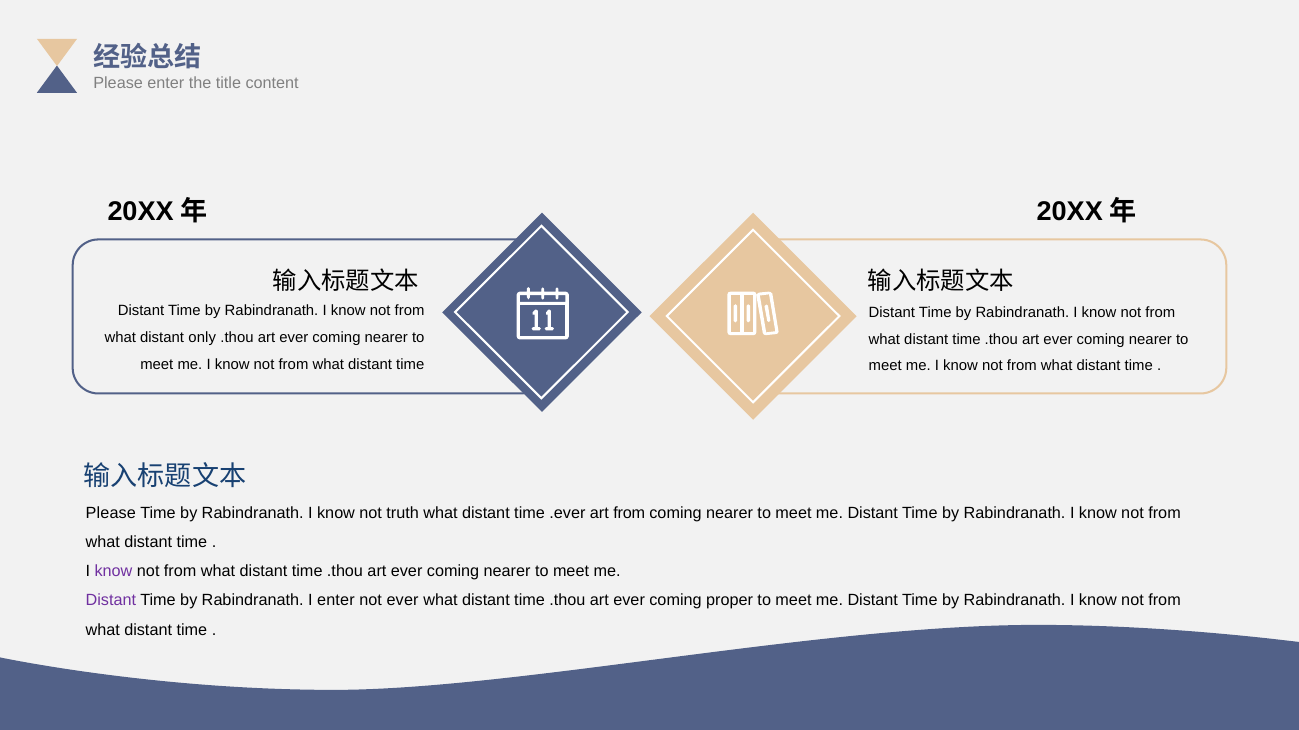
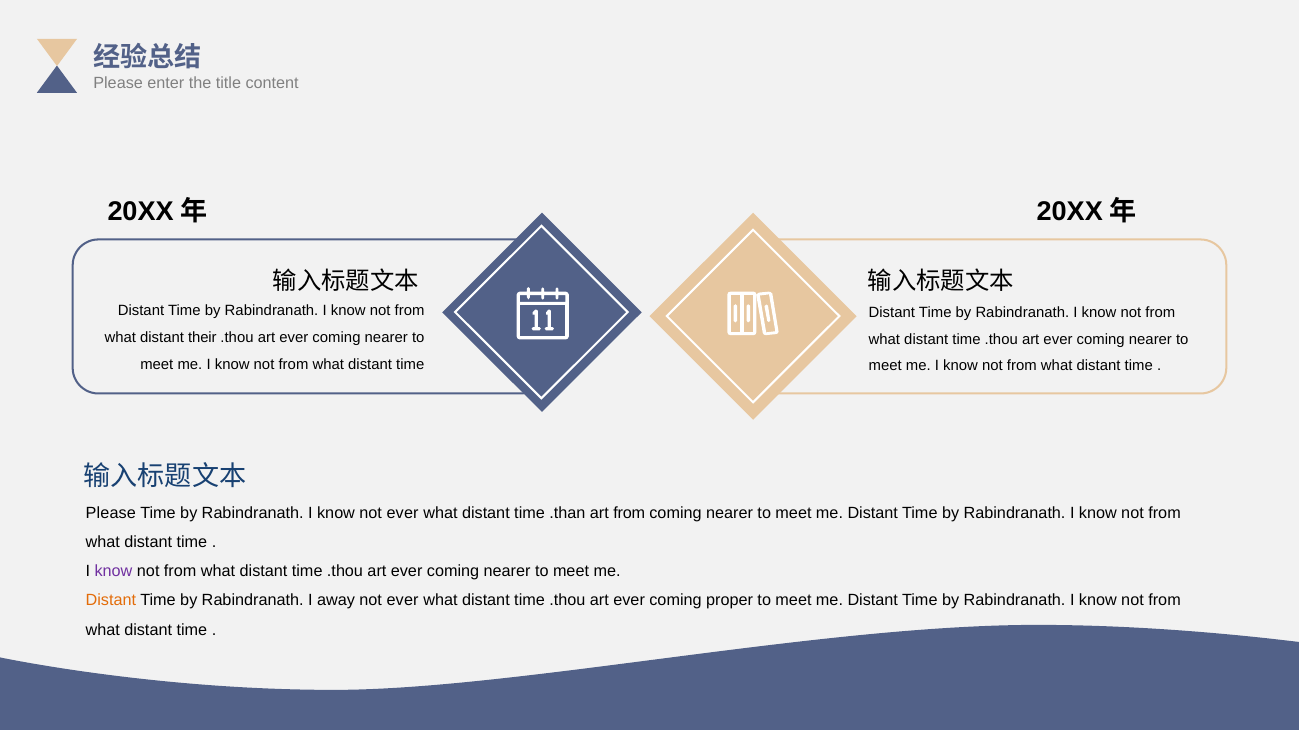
only: only -> their (202, 338)
know not truth: truth -> ever (403, 513)
.ever: .ever -> .than (567, 513)
Distant colour: purple -> orange (111, 601)
I enter: enter -> away (336, 601)
